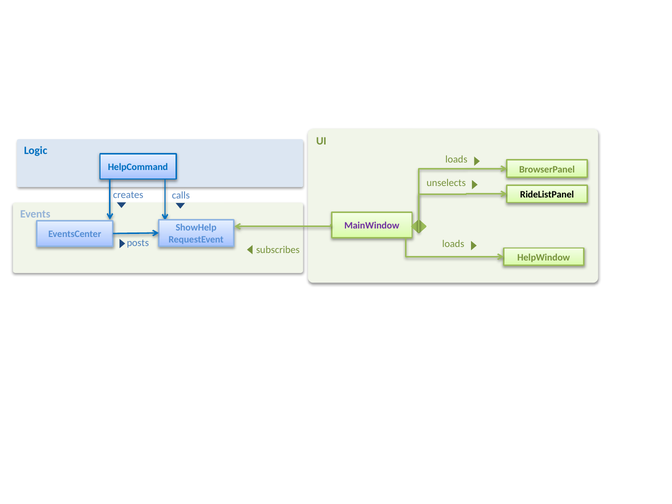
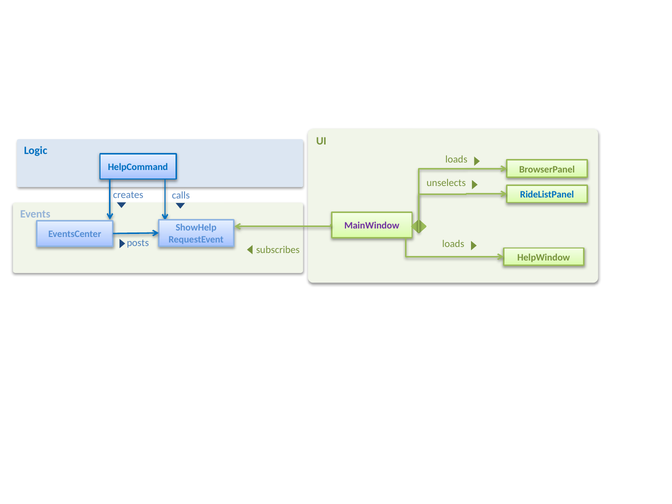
RideListPanel colour: black -> blue (547, 195)
